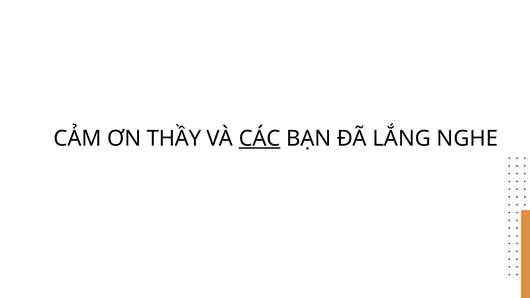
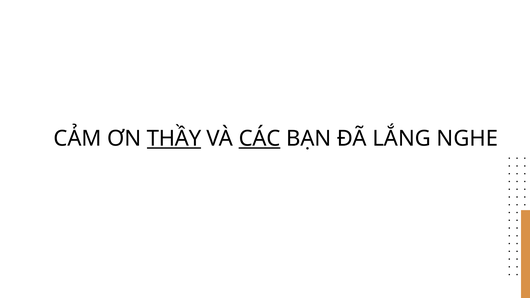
THẦY underline: none -> present (174, 139)
